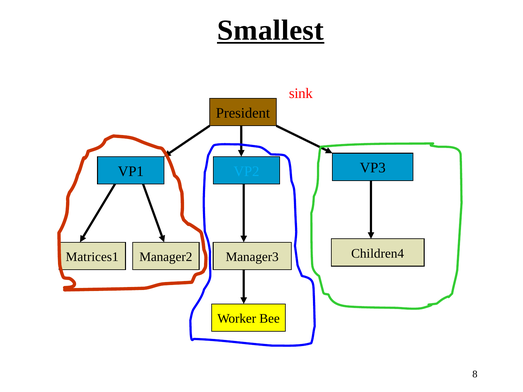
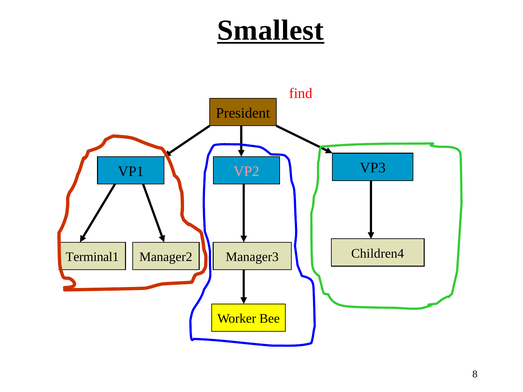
sink: sink -> find (301, 94)
VP2 colour: light blue -> pink (246, 171)
Matrices1: Matrices1 -> Terminal1 (92, 257)
